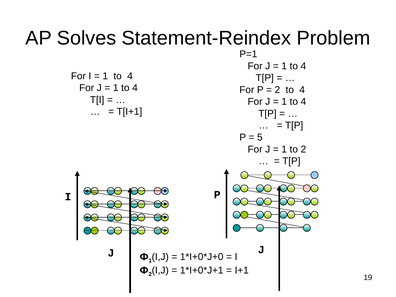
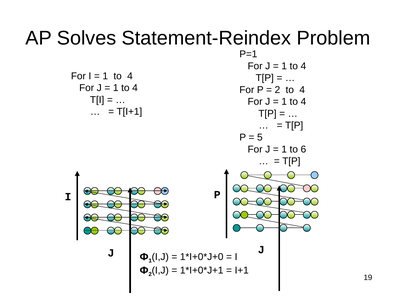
to 2: 2 -> 6 (303, 149)
